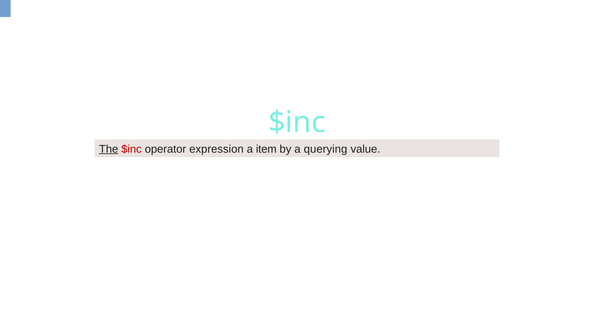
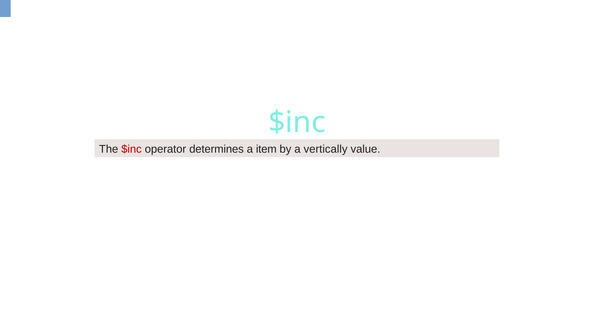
The underline: present -> none (109, 149)
expression: expression -> determines (217, 149)
querying: querying -> vertically (326, 149)
